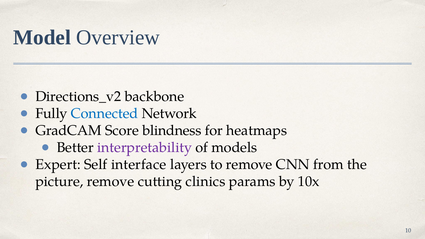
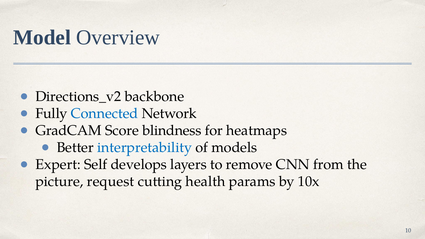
interpretability colour: purple -> blue (145, 148)
interface: interface -> develops (139, 165)
picture remove: remove -> request (111, 182)
clinics: clinics -> health (206, 182)
